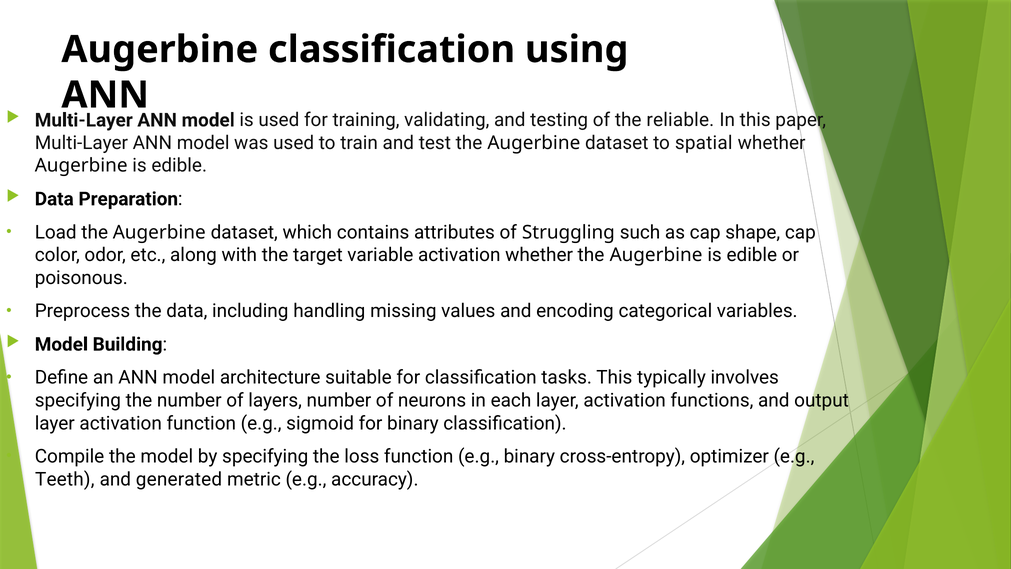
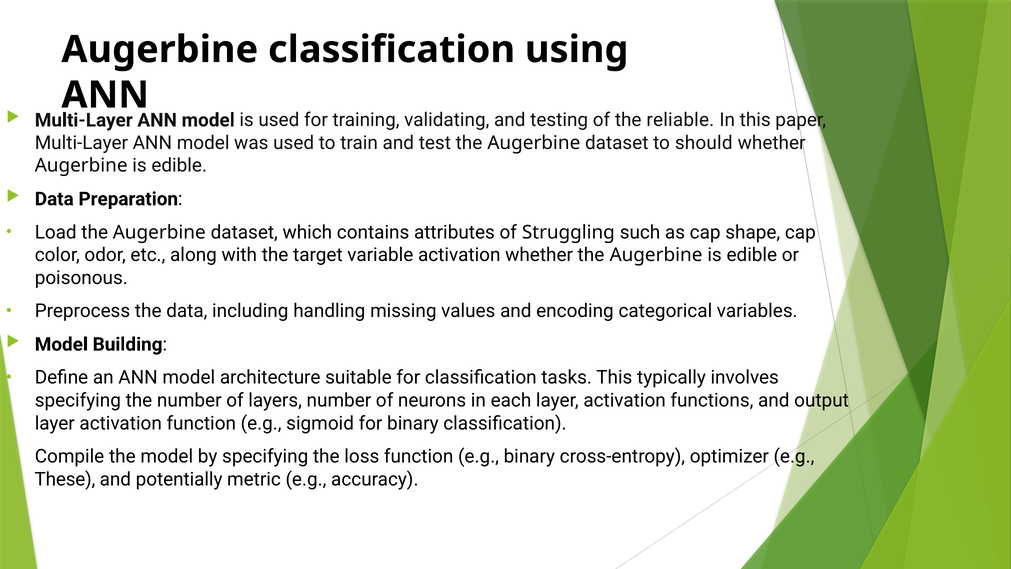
spatial: spatial -> should (704, 143)
Teeth: Teeth -> These (65, 479)
generated: generated -> potentially (179, 479)
